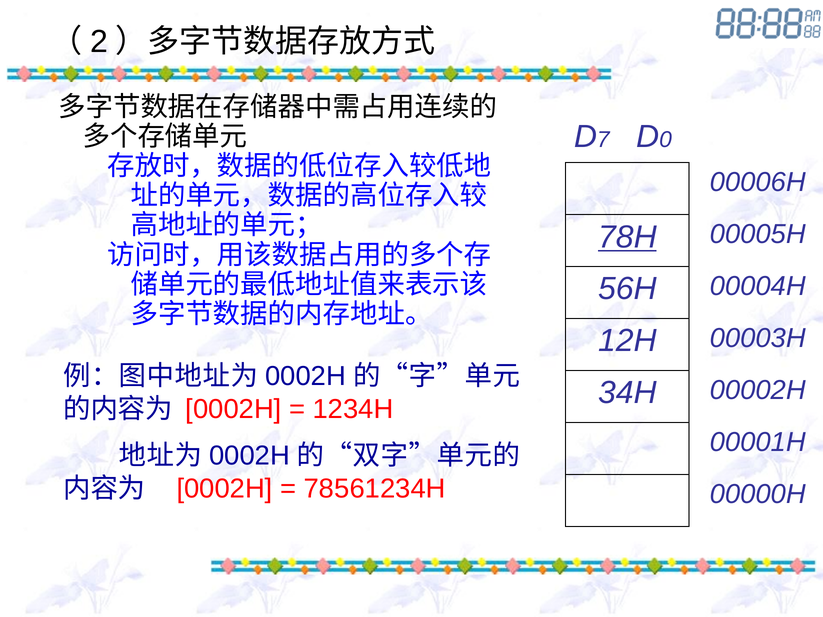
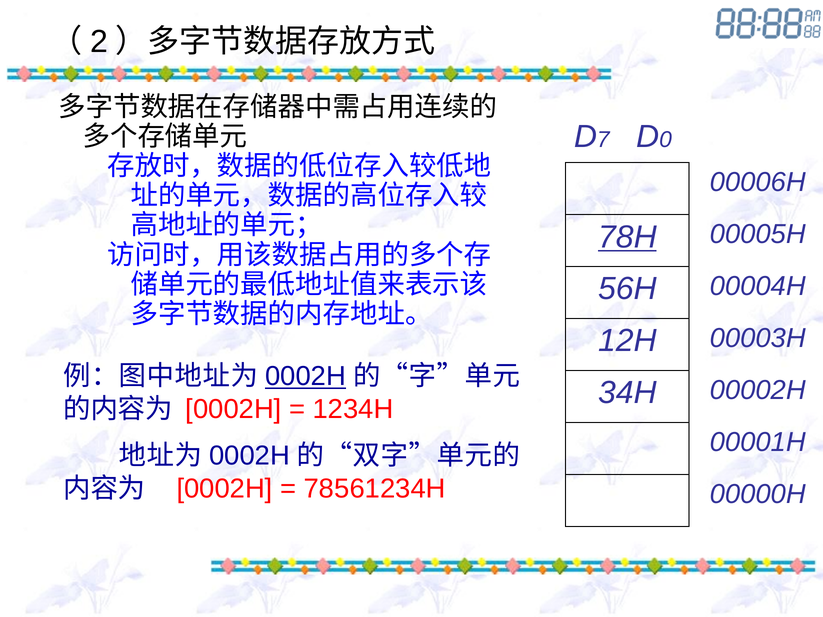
0002H underline: none -> present (306, 376)
